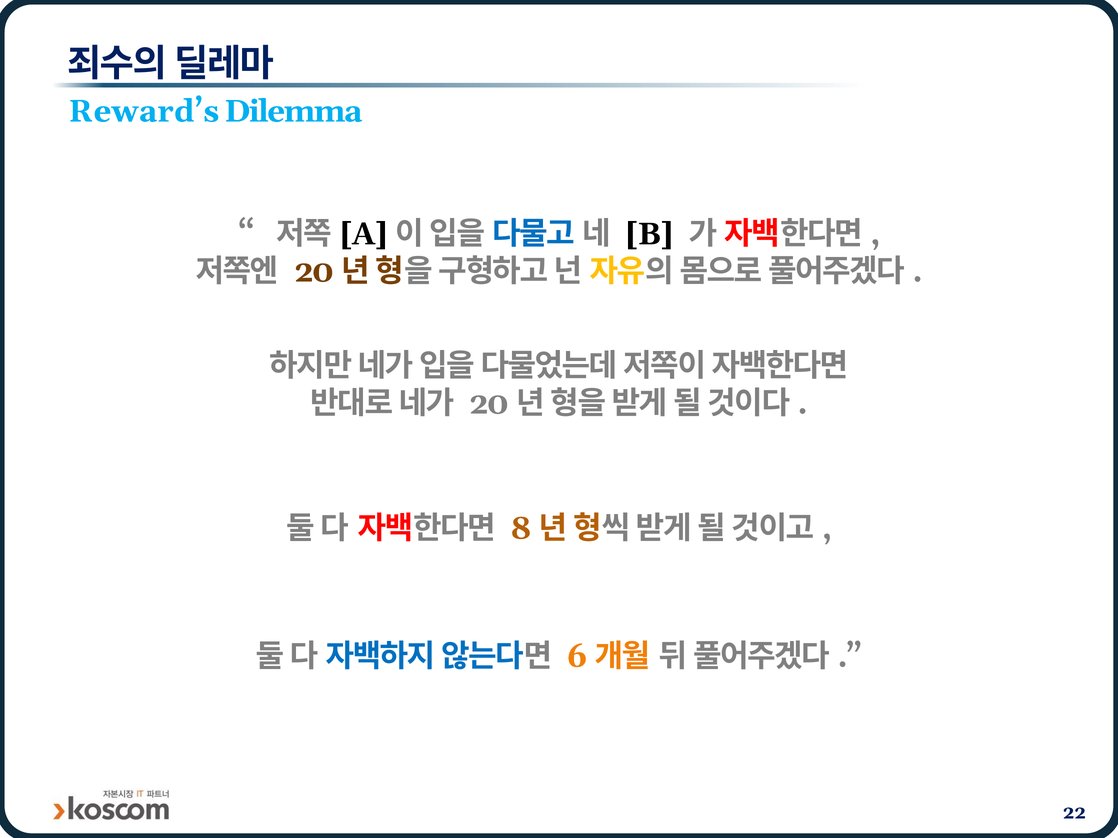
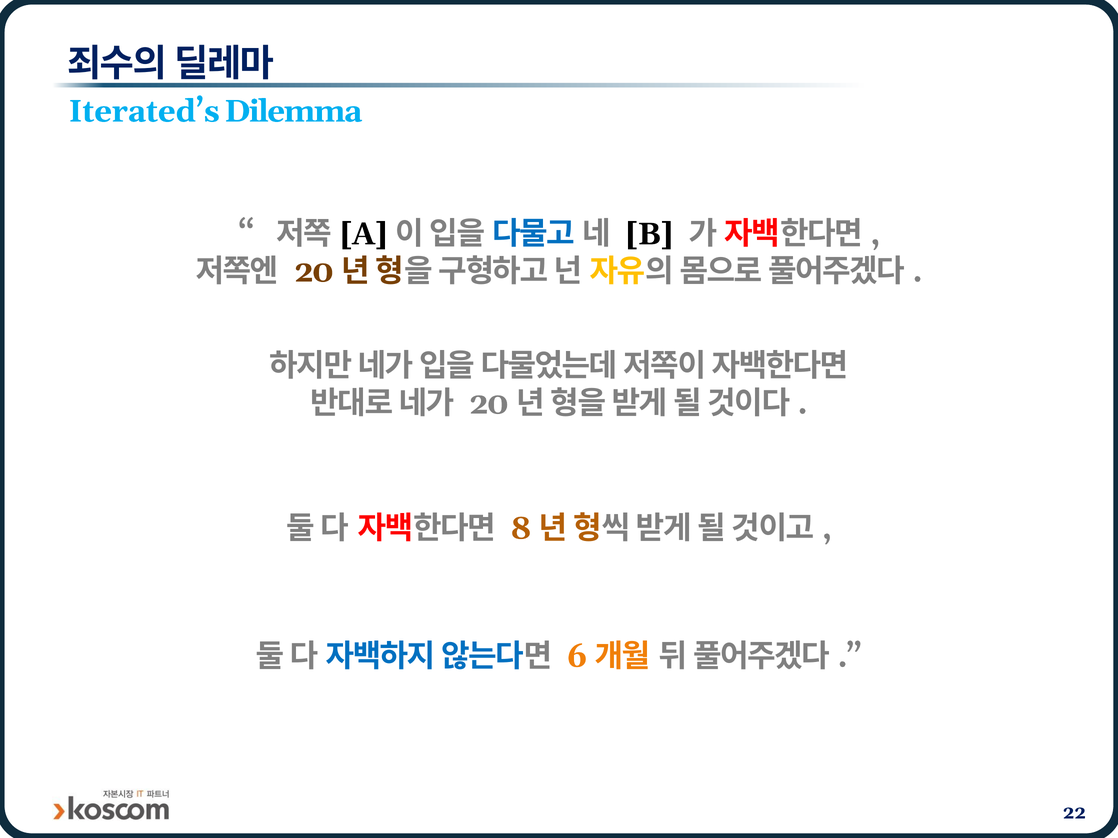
Reward’s: Reward’s -> Iterated’s (144, 111)
